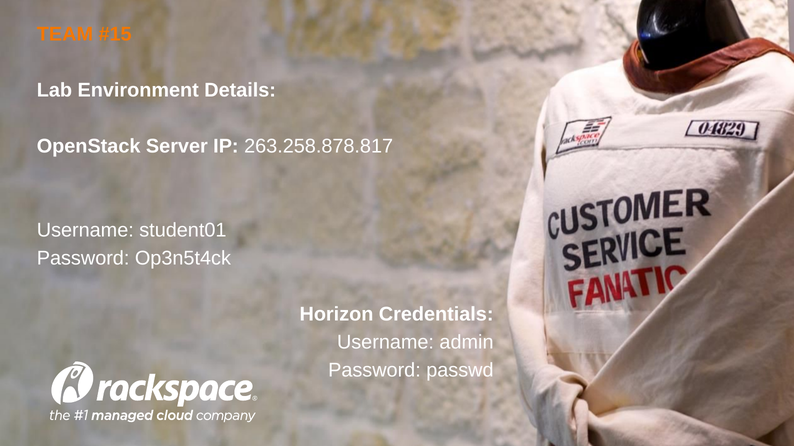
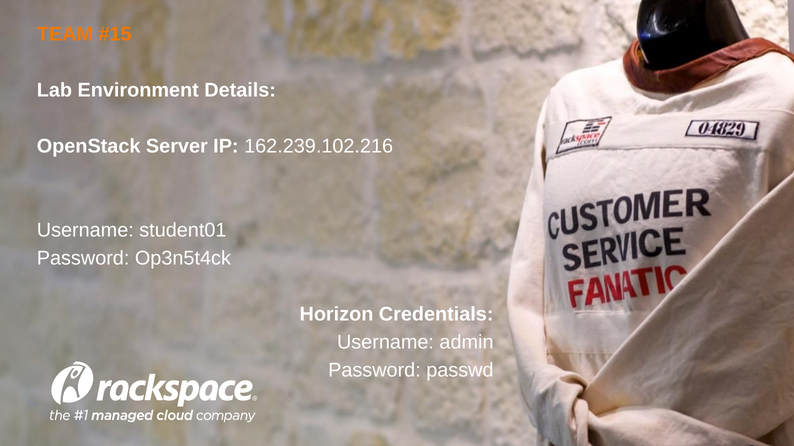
263.258.878.817: 263.258.878.817 -> 162.239.102.216 (319, 147)
